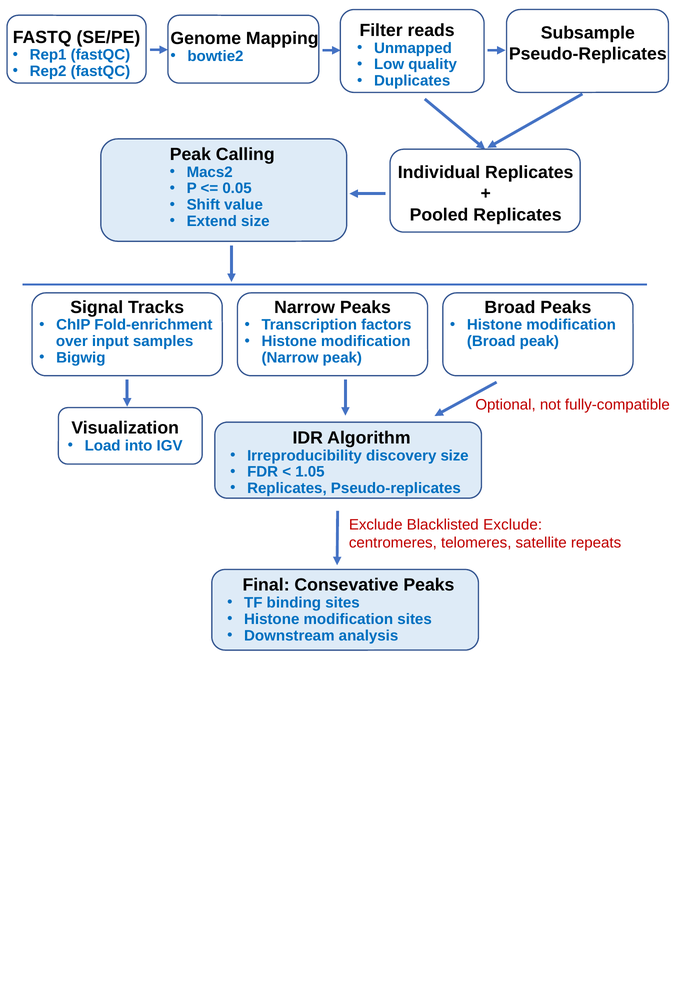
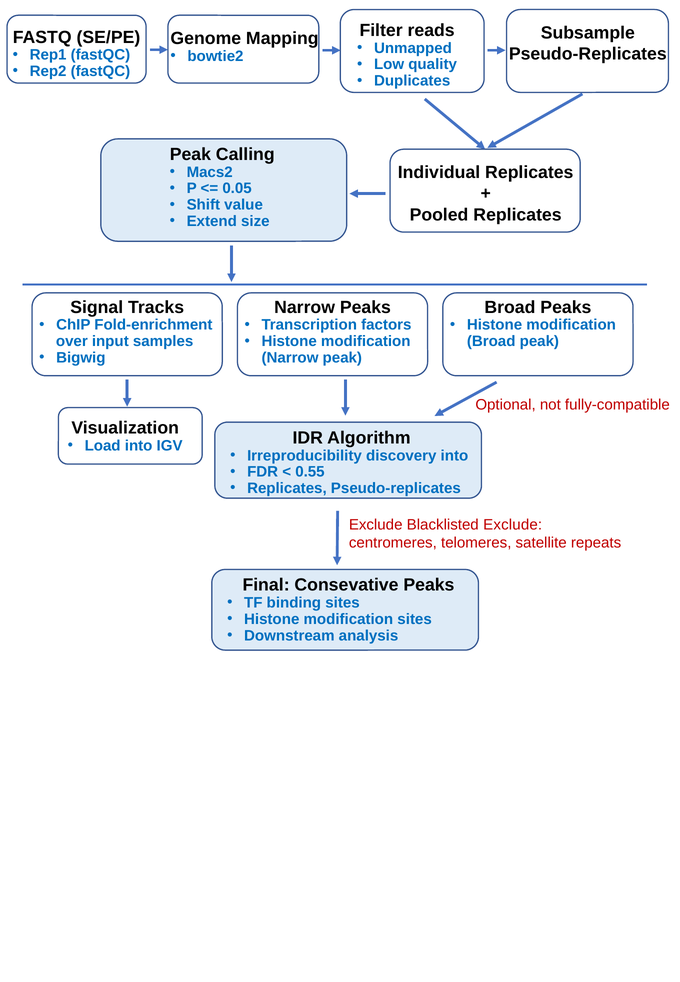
discovery size: size -> into (454, 456)
1.05: 1.05 -> 0.55 (310, 472)
